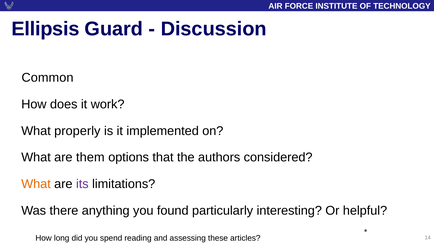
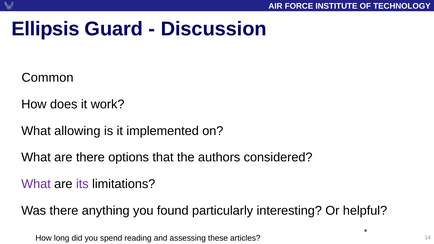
properly: properly -> allowing (77, 131)
are them: them -> there (90, 158)
What colour: orange -> purple (36, 184)
